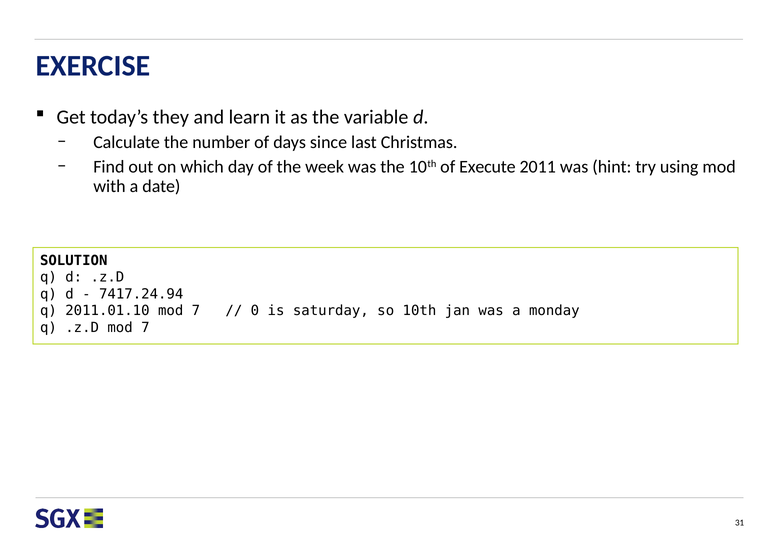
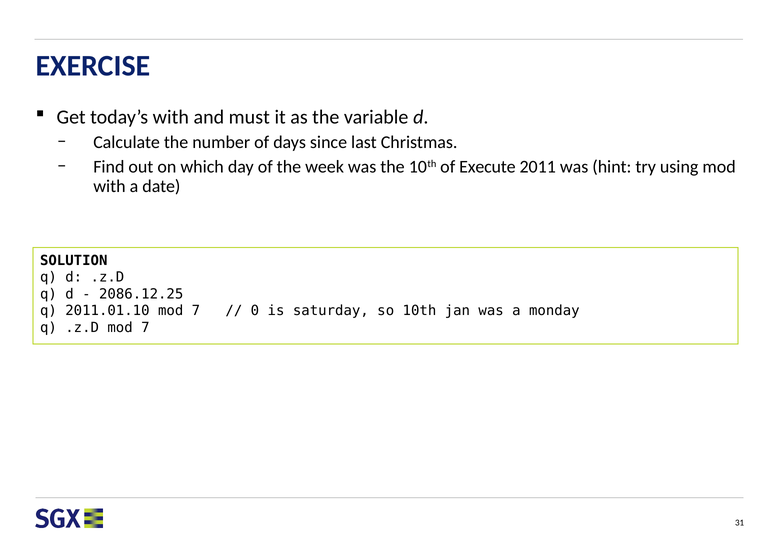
today’s they: they -> with (171, 117)
learn: learn -> must (249, 117)
7417.24.94: 7417.24.94 -> 2086.12.25 (141, 294)
